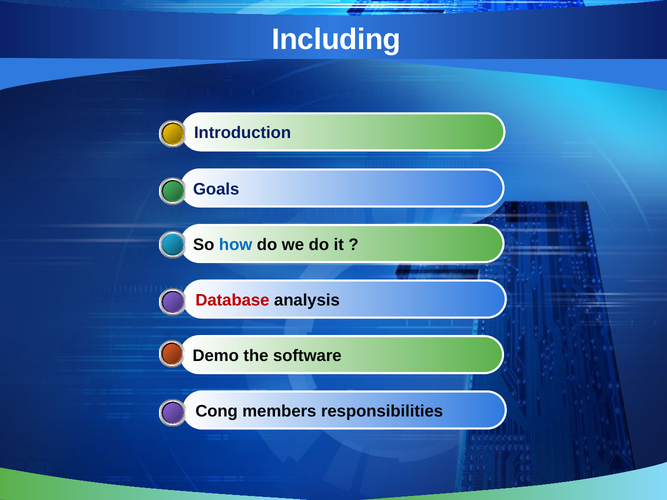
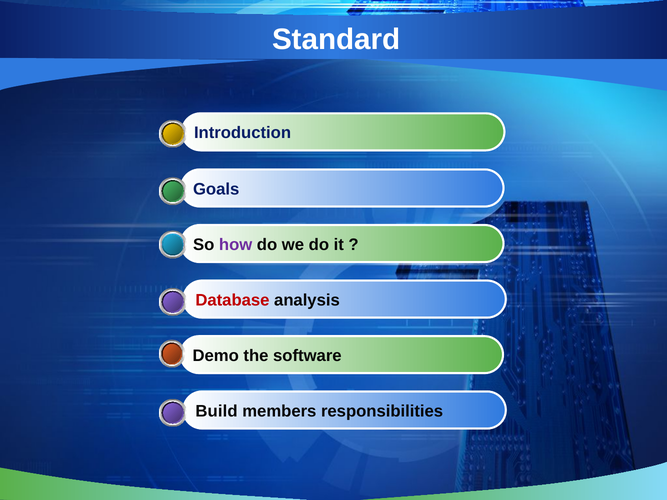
Including: Including -> Standard (336, 39)
how colour: blue -> purple (236, 245)
Cong: Cong -> Build (216, 411)
